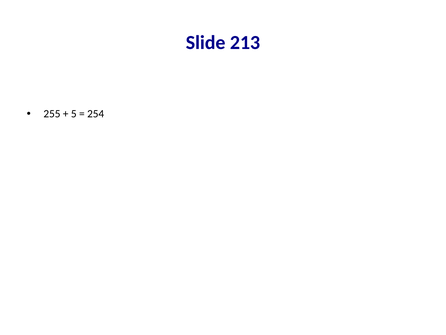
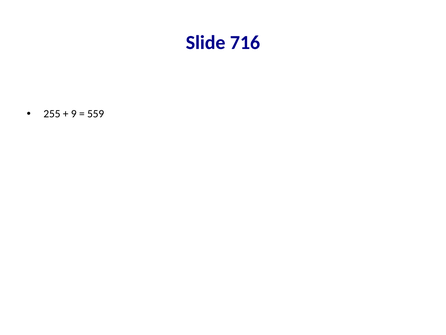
213: 213 -> 716 (245, 43)
5: 5 -> 9 (74, 114)
254: 254 -> 559 (96, 114)
